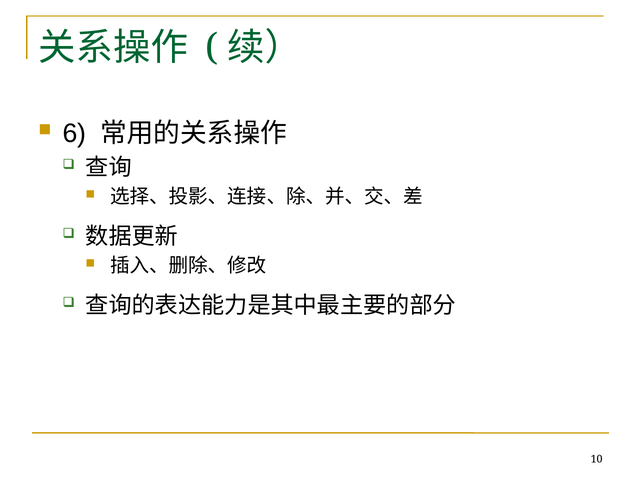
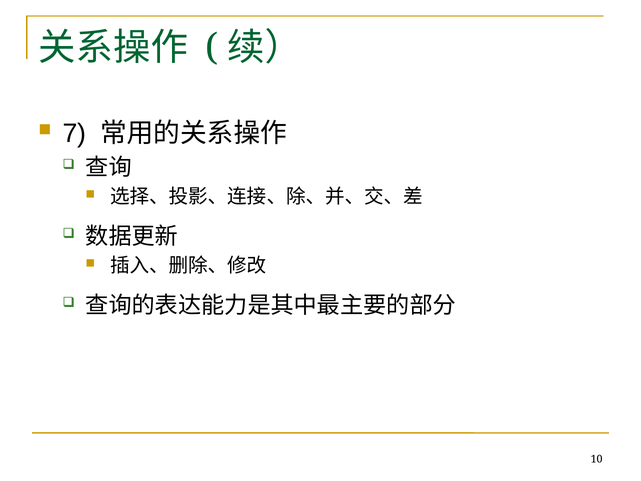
6: 6 -> 7 (74, 133)
